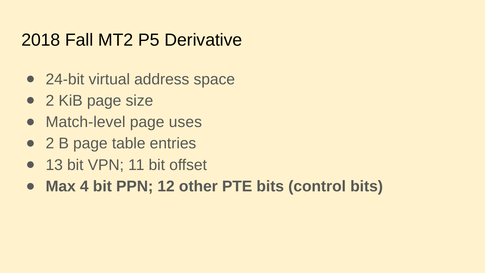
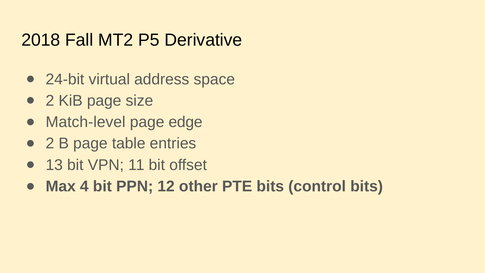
uses: uses -> edge (186, 122)
